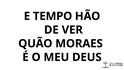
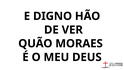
TEMPO: TEMPO -> DIGNO (53, 16)
